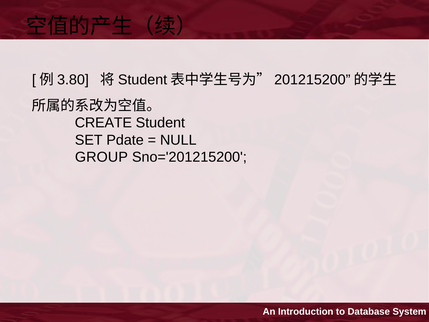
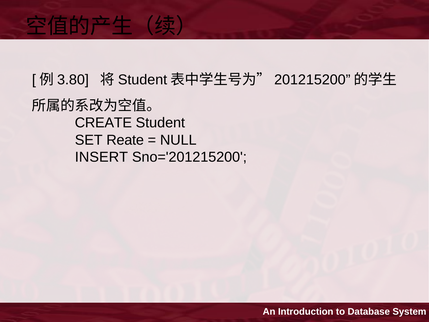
Pdate: Pdate -> Reate (125, 140)
GROUP: GROUP -> INSERT (101, 157)
